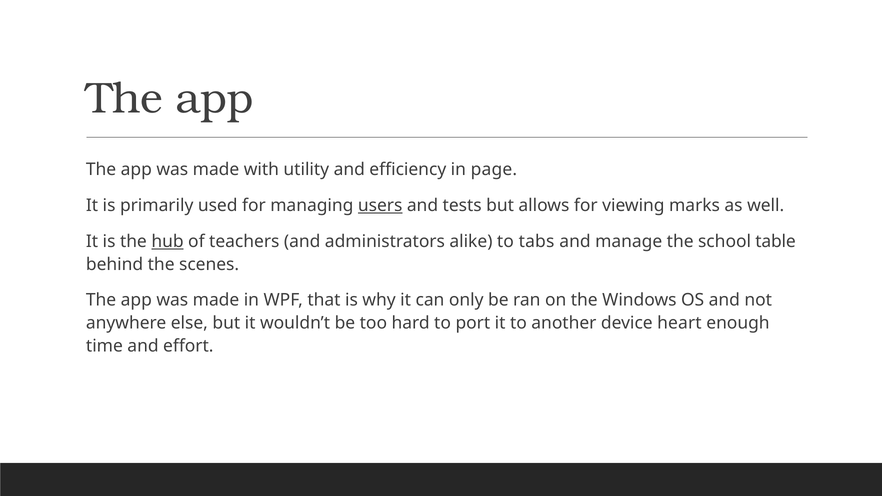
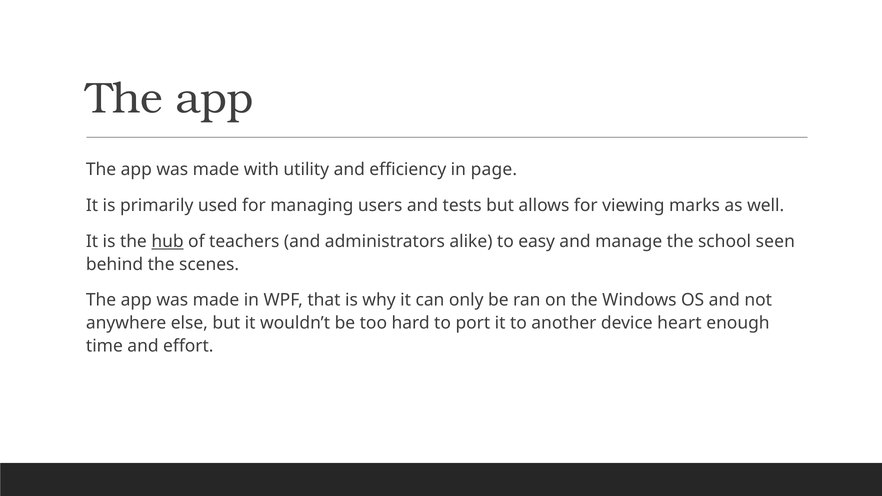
users underline: present -> none (380, 205)
tabs: tabs -> easy (537, 241)
table: table -> seen (775, 241)
